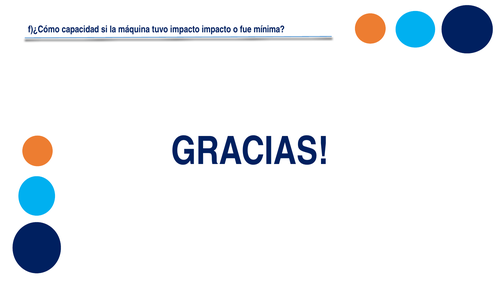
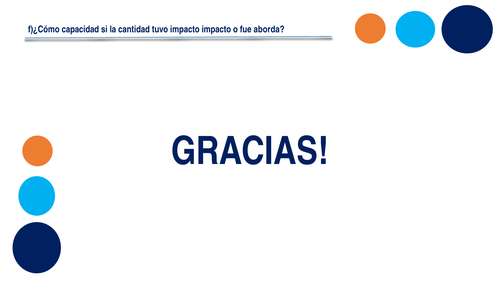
máquina: máquina -> cantidad (134, 29)
mínima: mínima -> aborda (269, 29)
